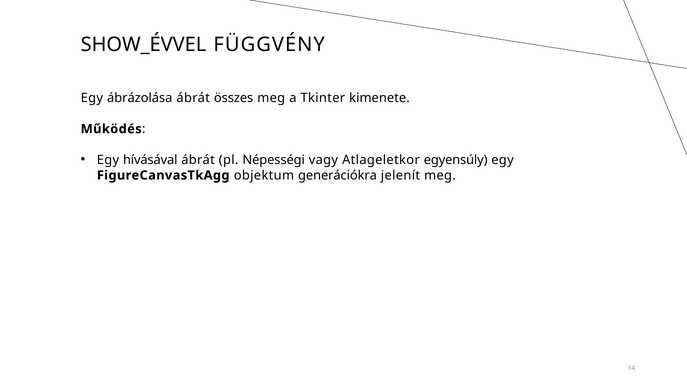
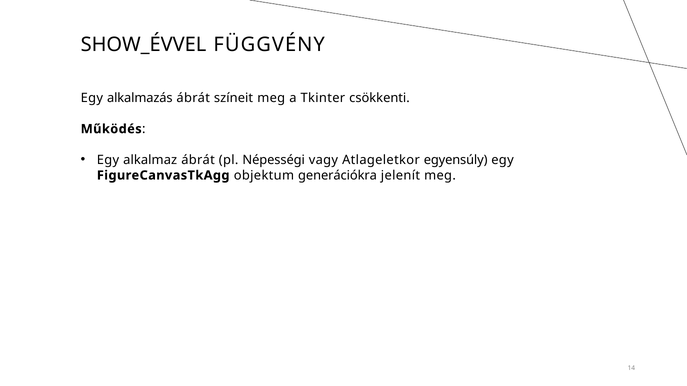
ábrázolása: ábrázolása -> alkalmazás (140, 98)
összes: összes -> színeit (234, 98)
kimenete: kimenete -> csökkenti (380, 98)
hívásával: hívásával -> alkalmaz (150, 160)
